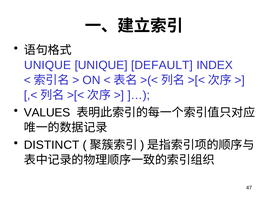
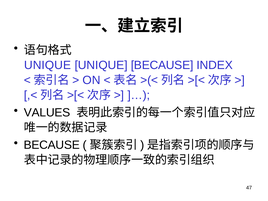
UNIQUE DEFAULT: DEFAULT -> BECAUSE (162, 65)
DISTINCT: DISTINCT -> BECAUSE (52, 145)
